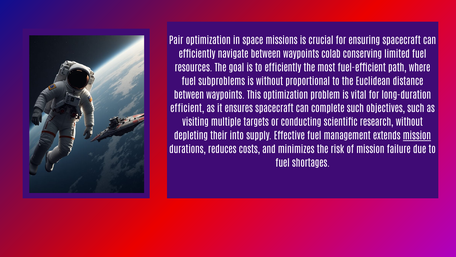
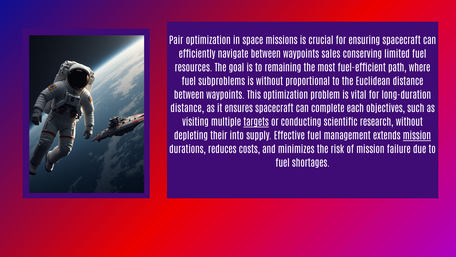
colab: colab -> sales (331, 54)
to efficiently: efficiently -> remaining (283, 68)
efficient: efficient -> distance (187, 109)
complete such: such -> each (355, 109)
targets underline: none -> present (256, 123)
